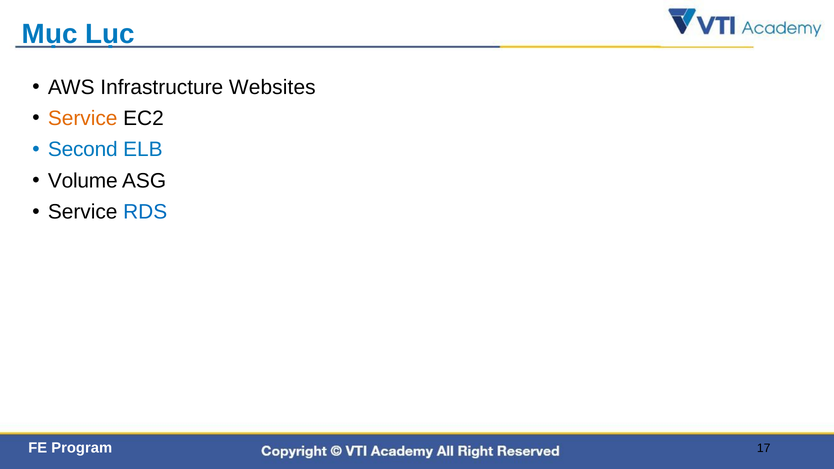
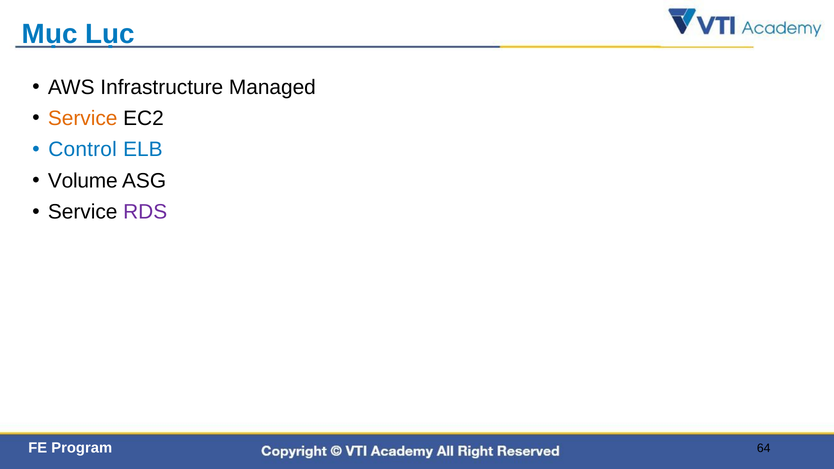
Websites: Websites -> Managed (272, 87)
Second: Second -> Control (83, 150)
RDS colour: blue -> purple (145, 212)
17: 17 -> 64 (764, 448)
